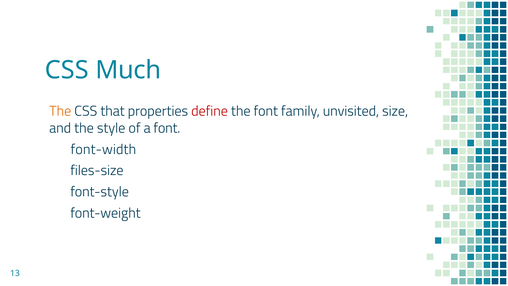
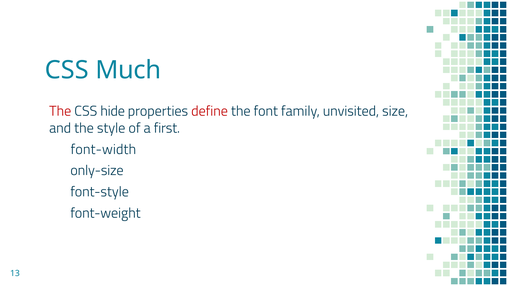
The colour: orange -> red (60, 111)
that: that -> hide (113, 111)
a font: font -> first (167, 128)
files-size: files-size -> only-size (97, 171)
